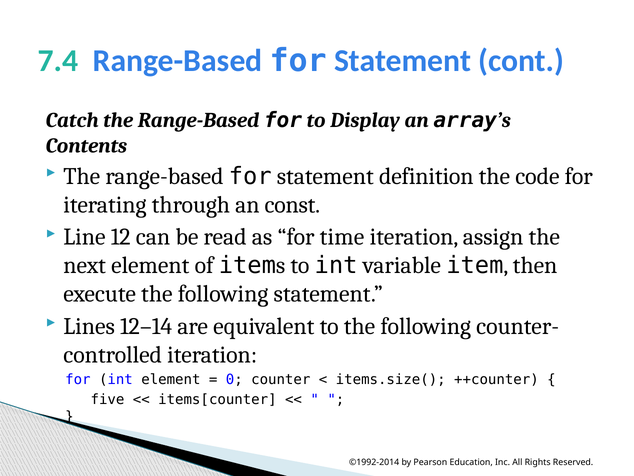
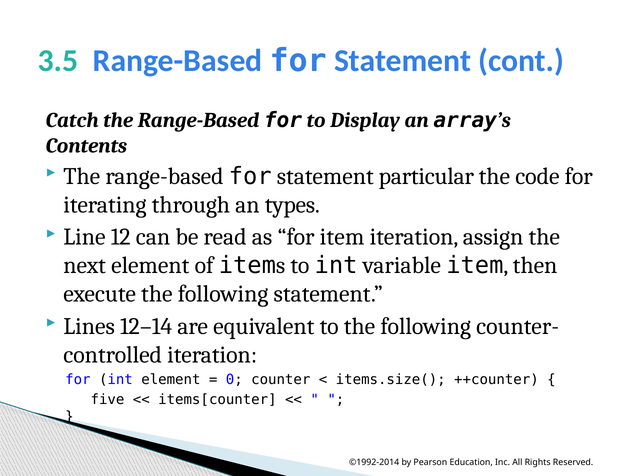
7.4: 7.4 -> 3.5 (58, 61)
definition: definition -> particular (426, 176)
const: const -> types (292, 205)
for time: time -> item (342, 237)
